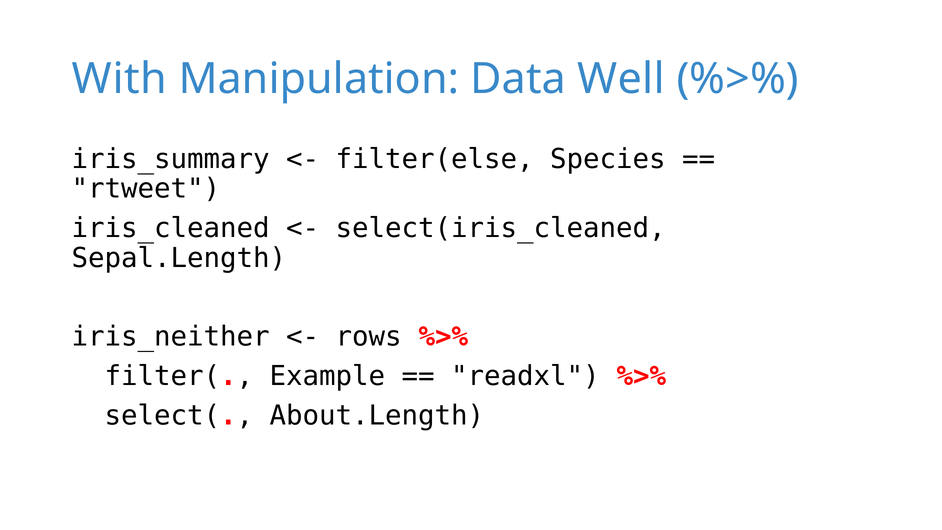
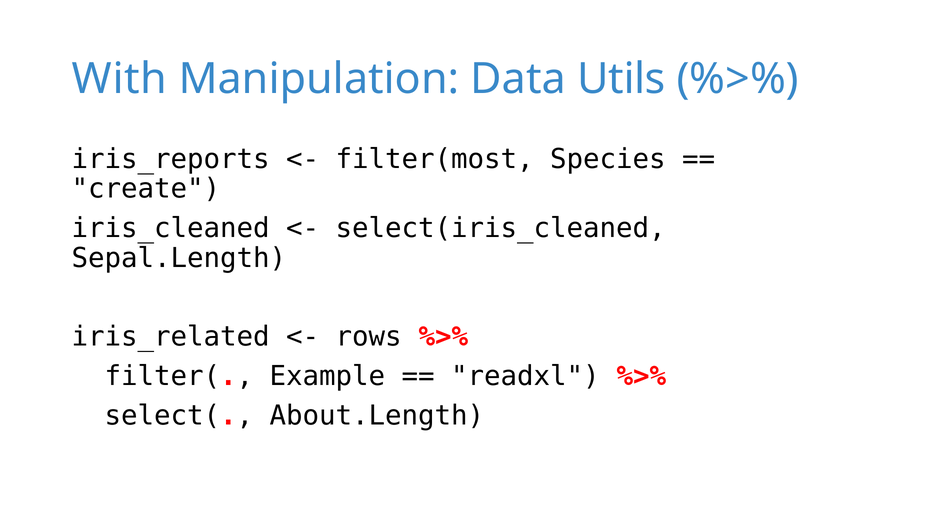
Well: Well -> Utils (621, 79)
iris_summary: iris_summary -> iris_reports (171, 159)
filter(else: filter(else -> filter(most (435, 159)
rtweet: rtweet -> create (146, 189)
iris_neither: iris_neither -> iris_related (171, 337)
